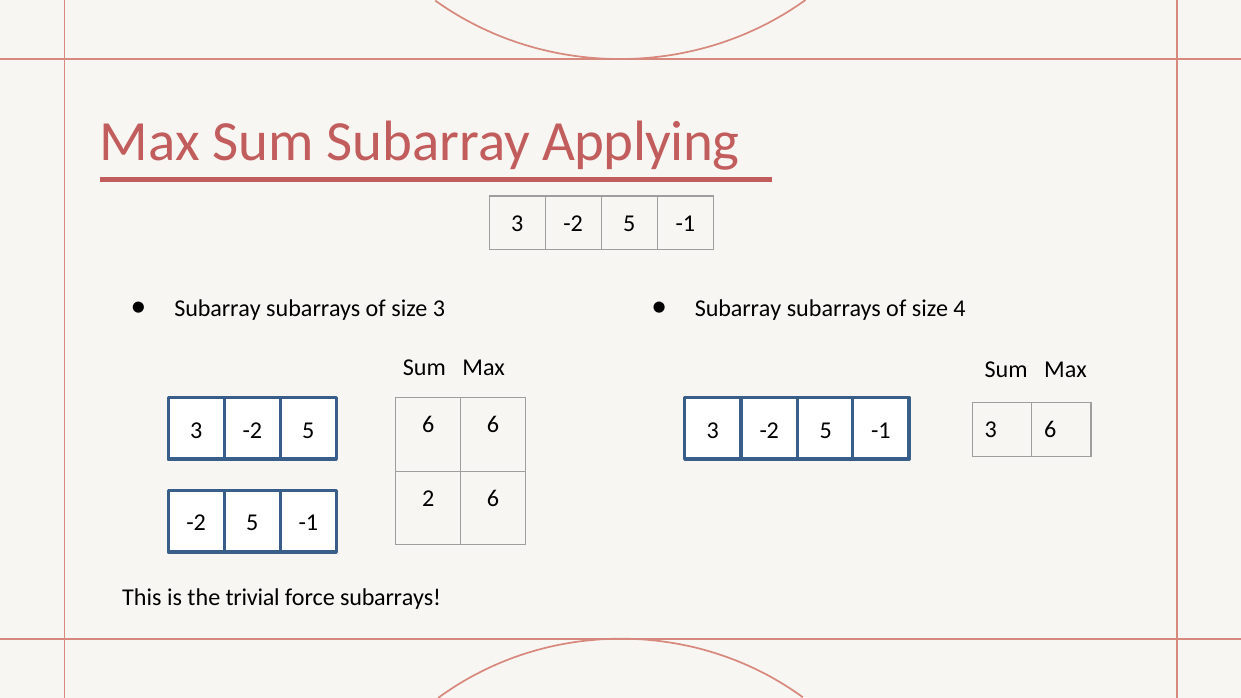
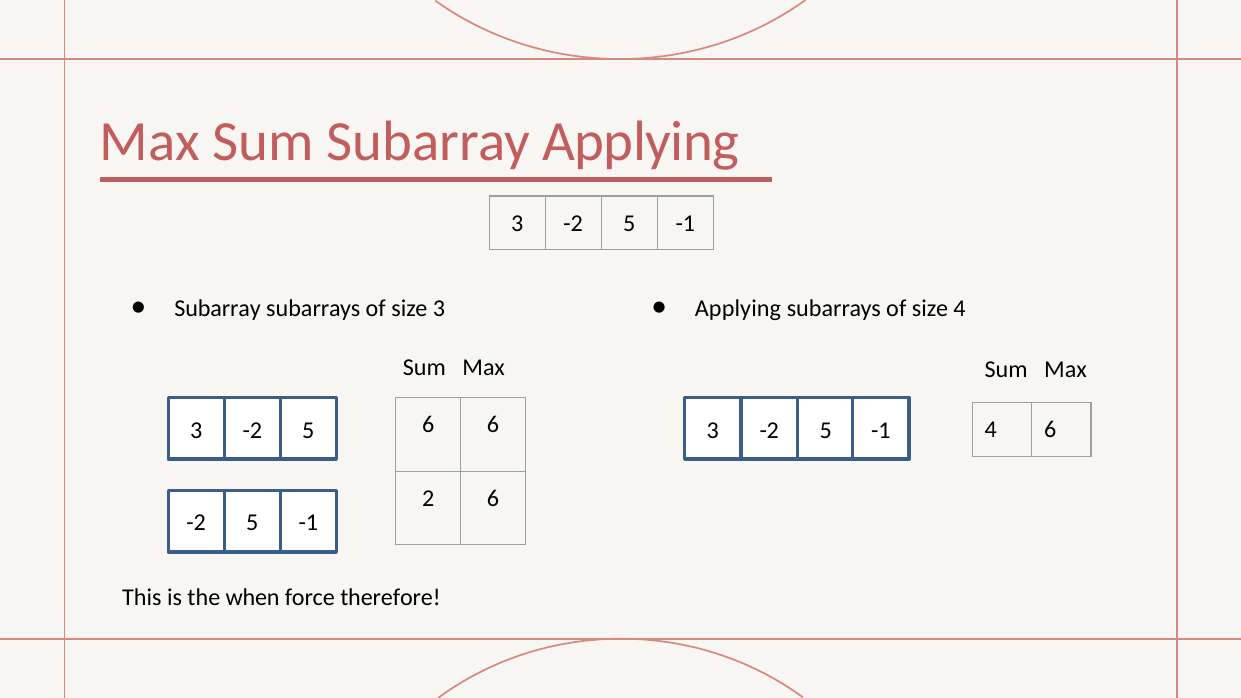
Subarray: Subarray -> Applying (738, 308)
-1 3: 3 -> 4 (991, 430)
trivial: trivial -> when (253, 598)
force subarrays: subarrays -> therefore (390, 598)
